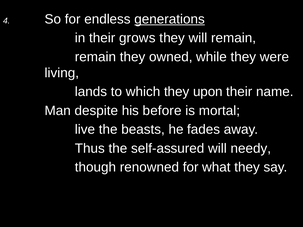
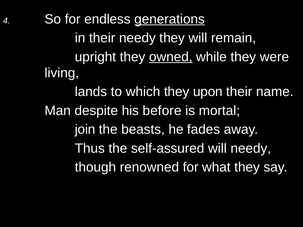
their grows: grows -> needy (137, 38)
remain: remain -> upright (96, 57)
owned underline: none -> present (171, 57)
live: live -> join (85, 130)
